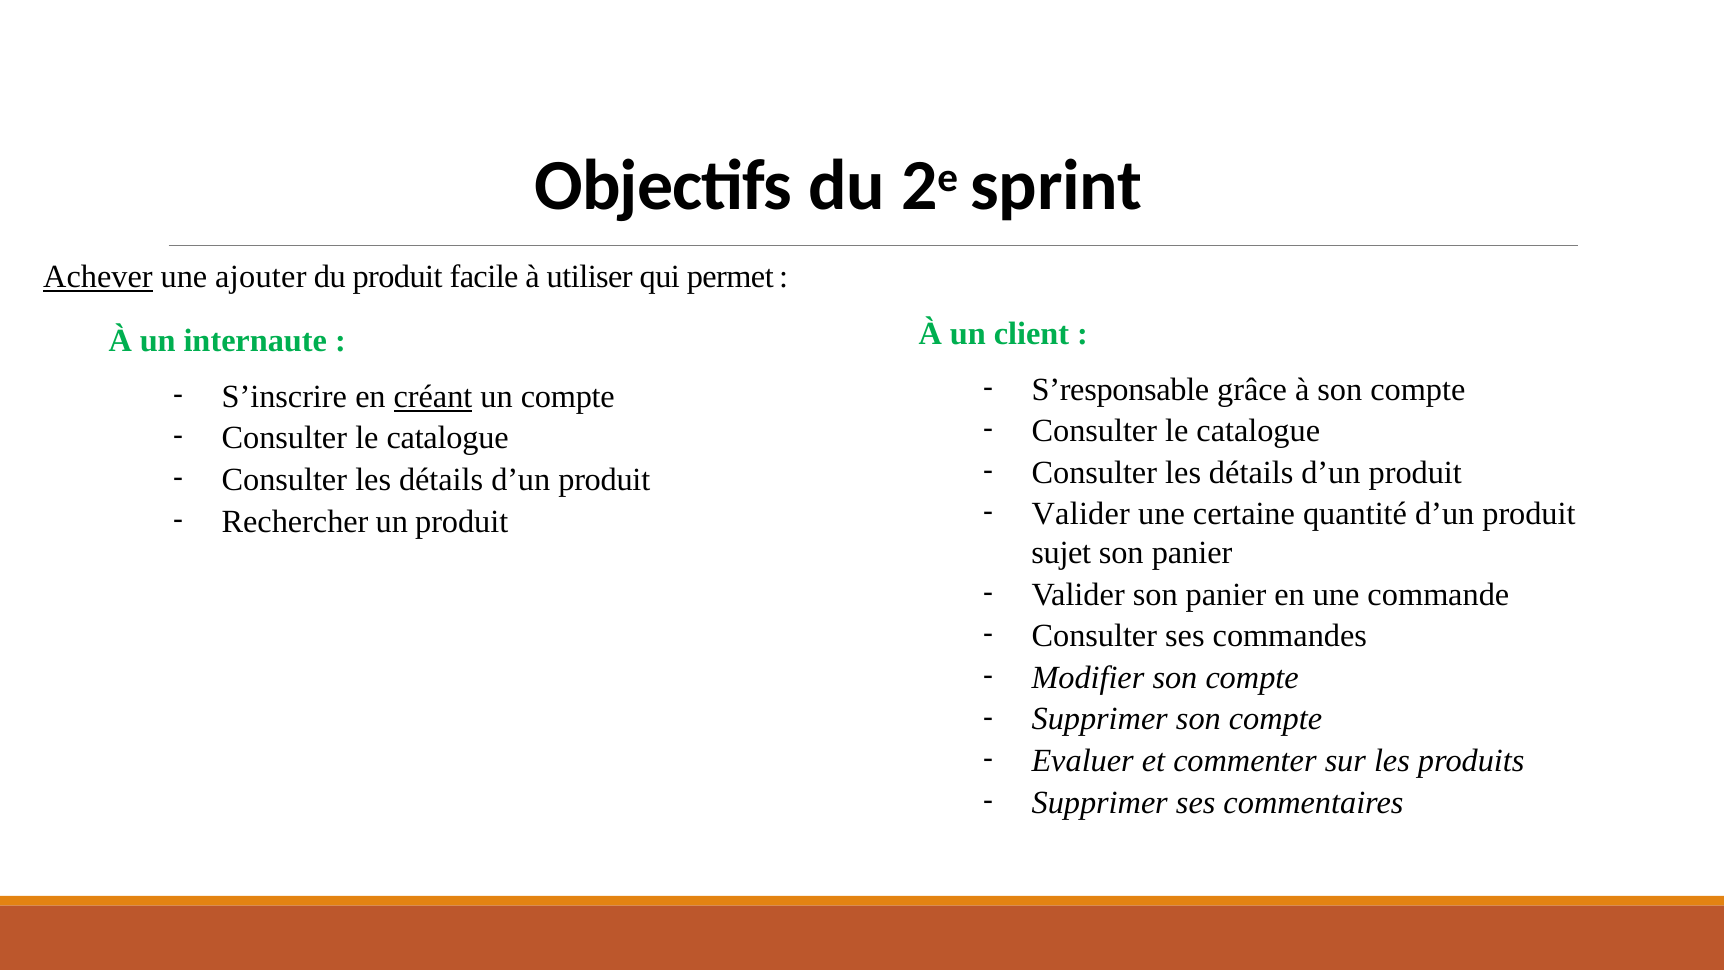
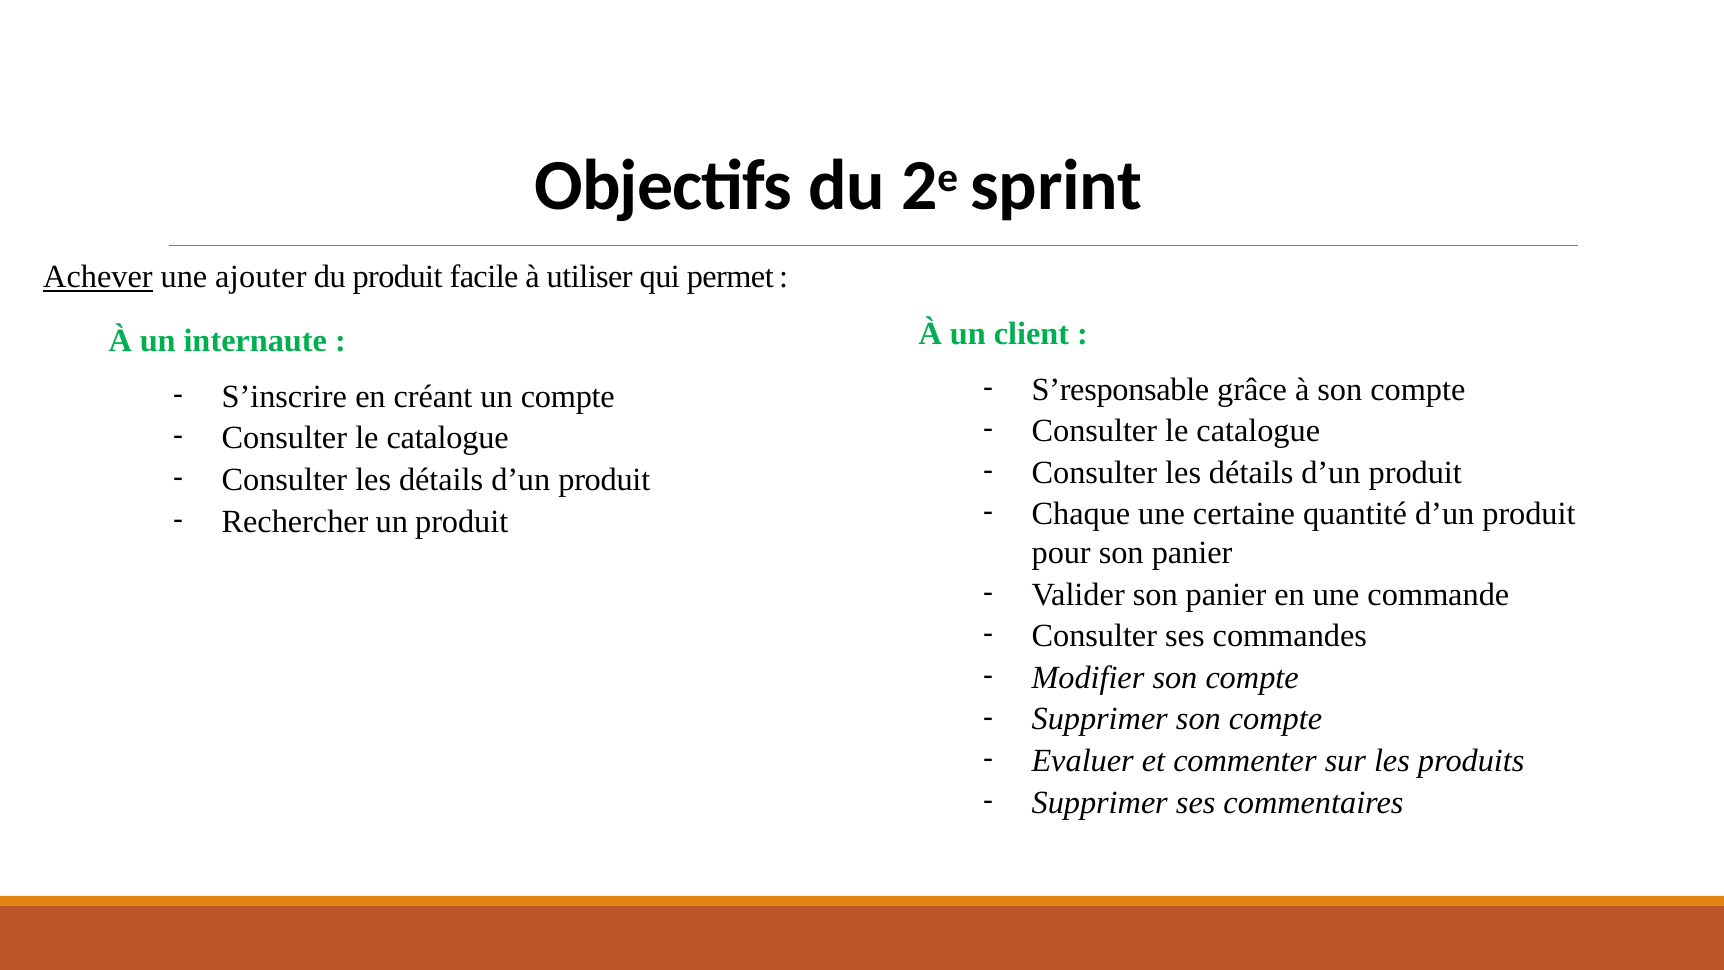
créant underline: present -> none (433, 397)
Valider: Valider -> Chaque (1081, 514)
sujet: sujet -> pour (1061, 553)
